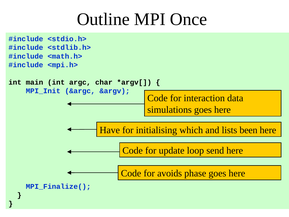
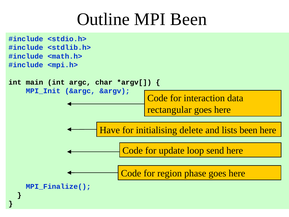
MPI Once: Once -> Been (188, 19)
simulations: simulations -> rectangular (169, 110)
which: which -> delete (191, 130)
avoids: avoids -> region (170, 173)
